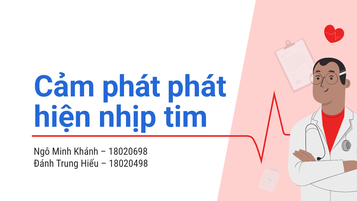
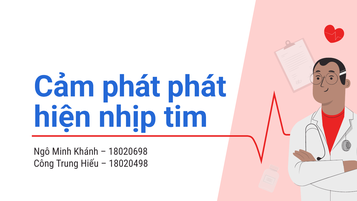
Đánh: Đánh -> Công (44, 163)
